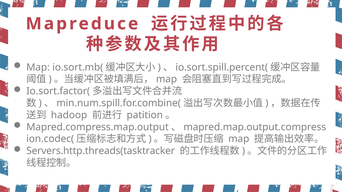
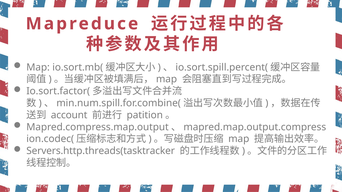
hadoop: hadoop -> account (69, 115)
